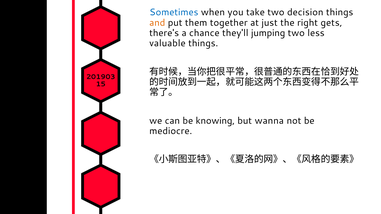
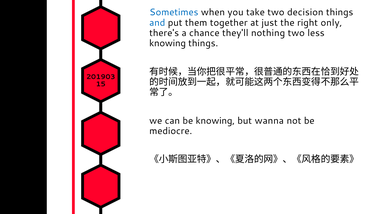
and colour: orange -> blue (157, 23)
gets: gets -> only (331, 23)
jumping: jumping -> nothing (268, 33)
valuable: valuable -> knowing (168, 43)
